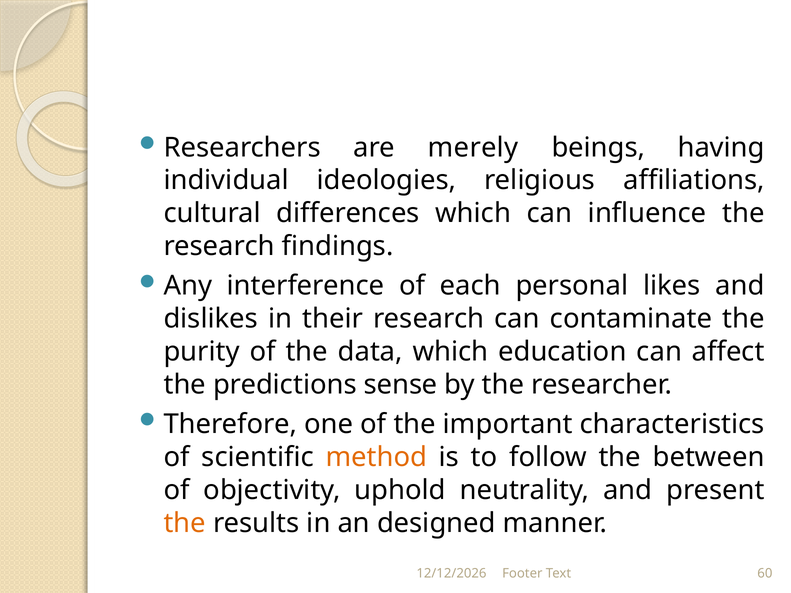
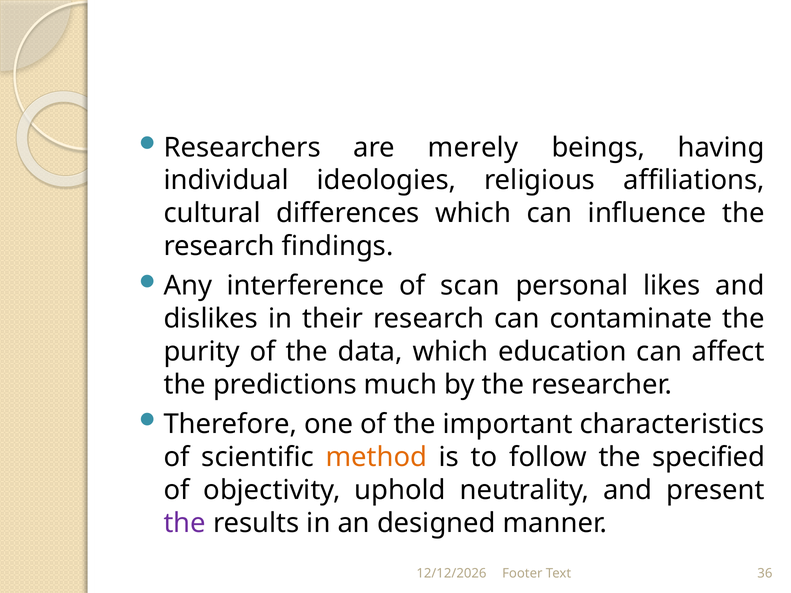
each: each -> scan (470, 286)
sense: sense -> much (401, 385)
between: between -> specified (709, 457)
the colour: orange -> purple (185, 523)
60: 60 -> 36 (765, 574)
